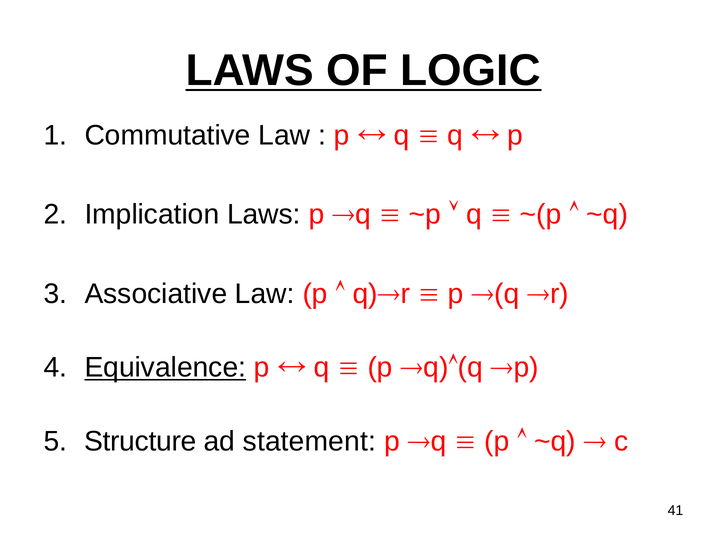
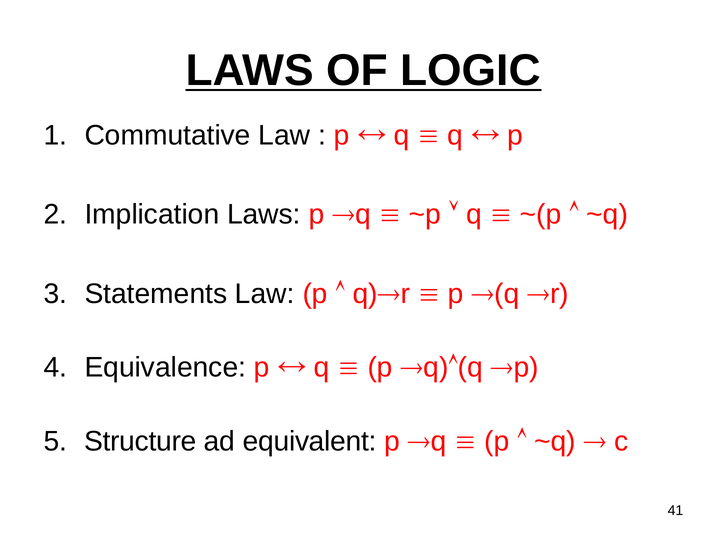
Associative: Associative -> Statements (156, 294)
Equivalence underline: present -> none (165, 367)
statement: statement -> equivalent (310, 441)
